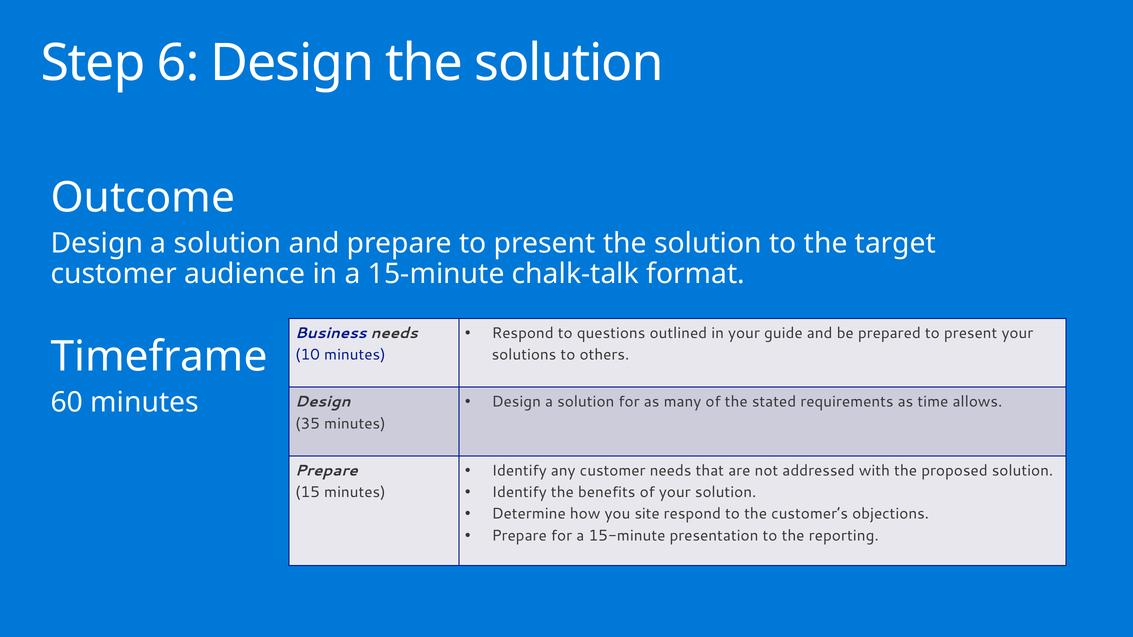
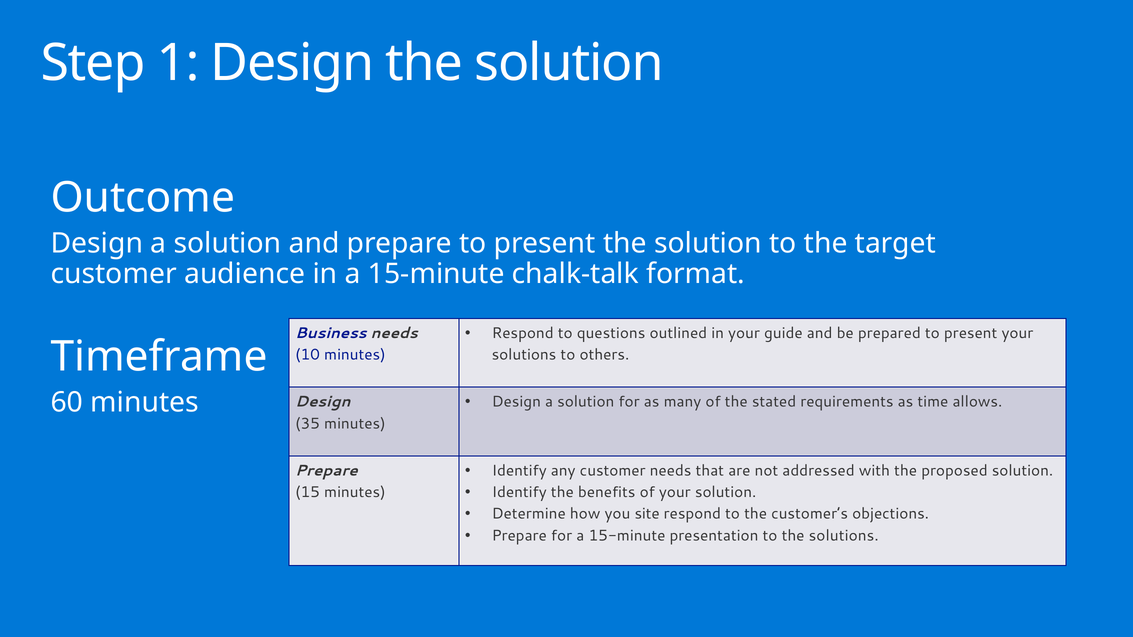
6: 6 -> 1 (178, 63)
the reporting: reporting -> solutions (844, 536)
